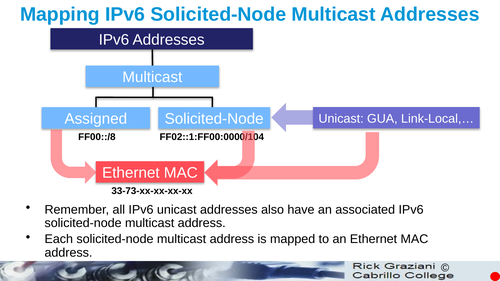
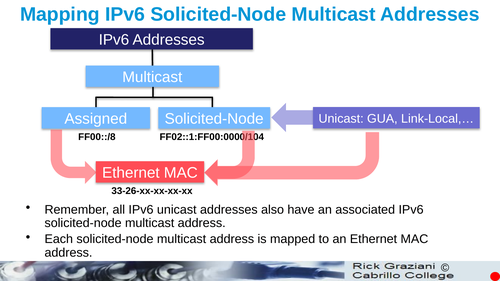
33-73-xx-xx-xx-xx: 33-73-xx-xx-xx-xx -> 33-26-xx-xx-xx-xx (152, 191)
